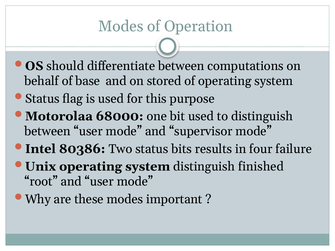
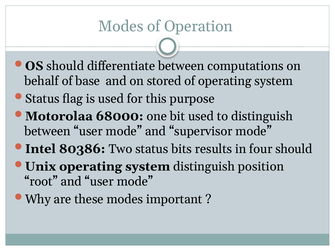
four failure: failure -> should (294, 149)
finished: finished -> position (261, 167)
